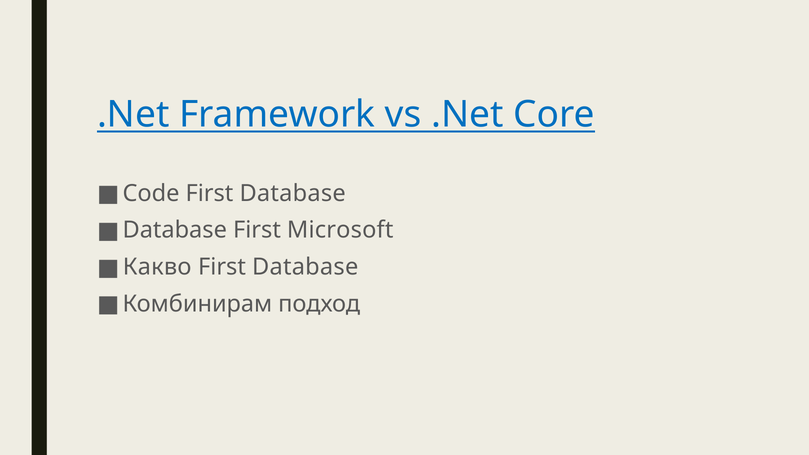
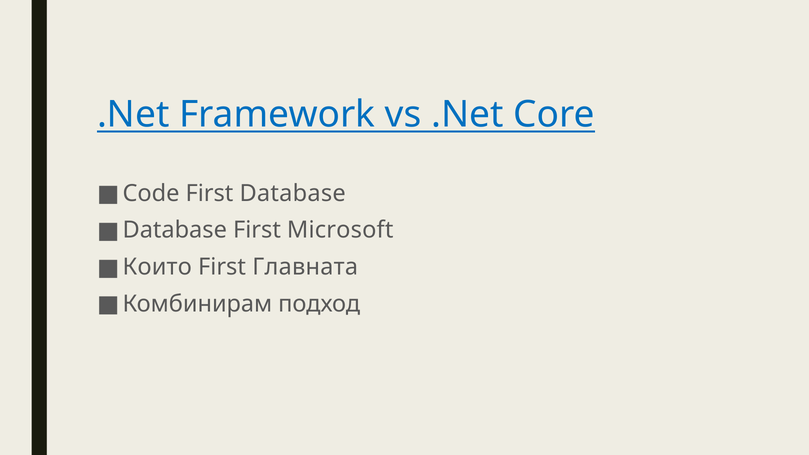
Какво: Какво -> Които (157, 267)
Database: Database -> Главната (305, 267)
